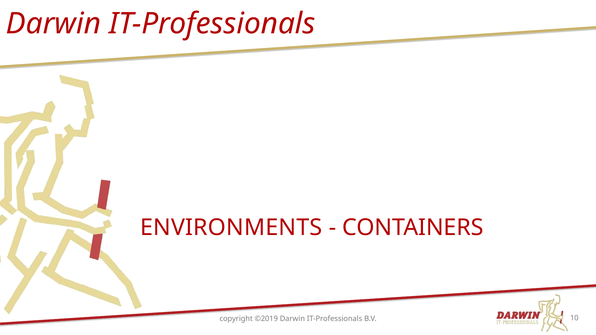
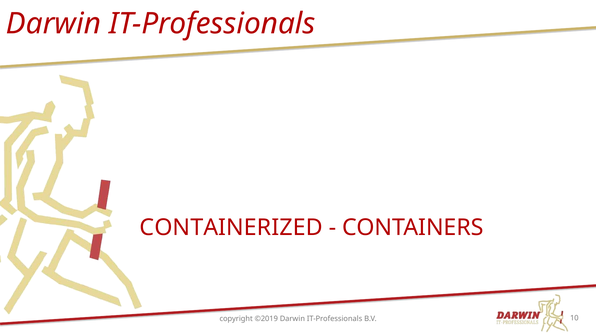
ENVIRONMENTS: ENVIRONMENTS -> CONTAINERIZED (231, 228)
